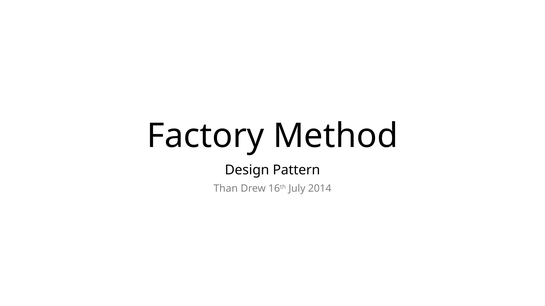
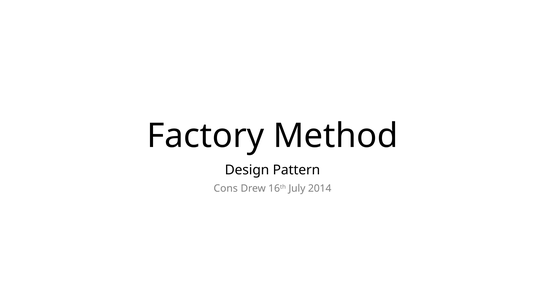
Than: Than -> Cons (226, 189)
